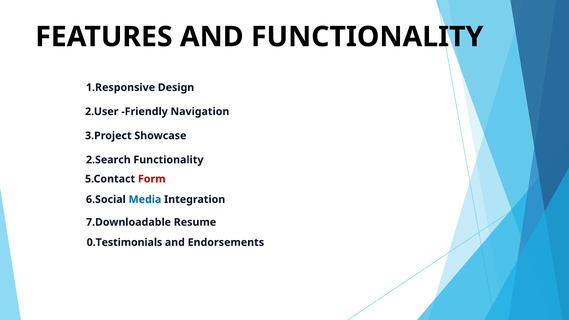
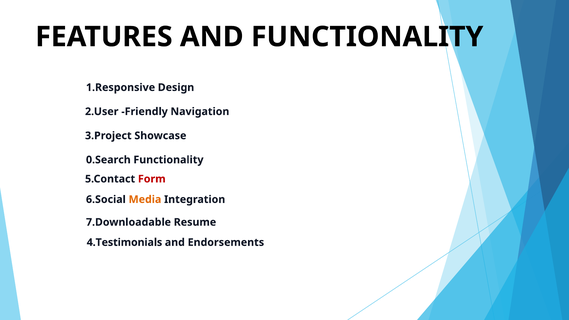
2.Search: 2.Search -> 0.Search (108, 160)
Media colour: blue -> orange (145, 199)
0.Testimonials: 0.Testimonials -> 4.Testimonials (124, 242)
